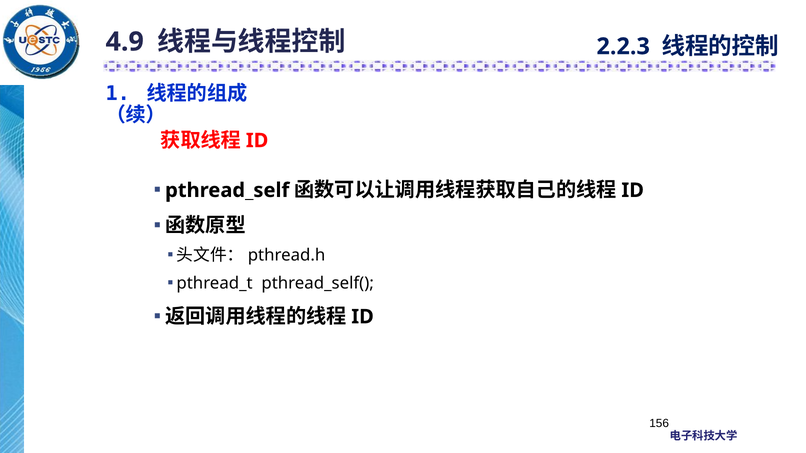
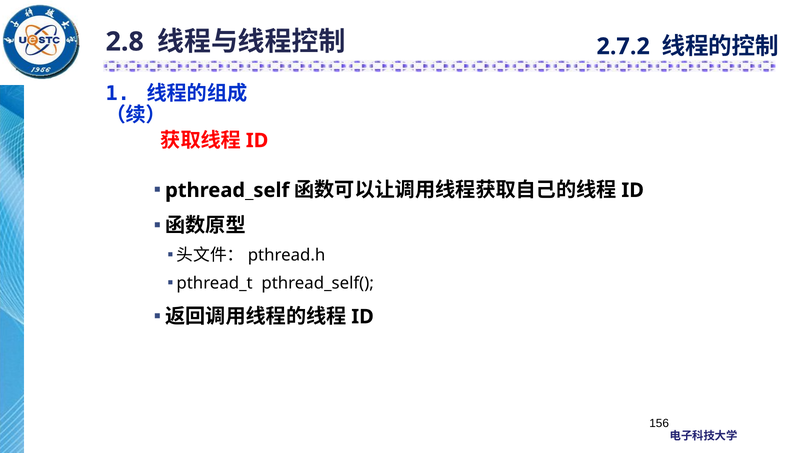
4.9: 4.9 -> 2.8 (125, 42)
2.2.3: 2.2.3 -> 2.7.2 (623, 47)
